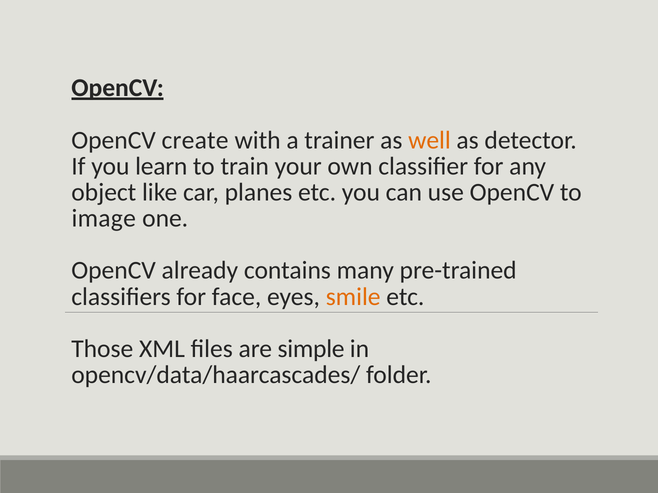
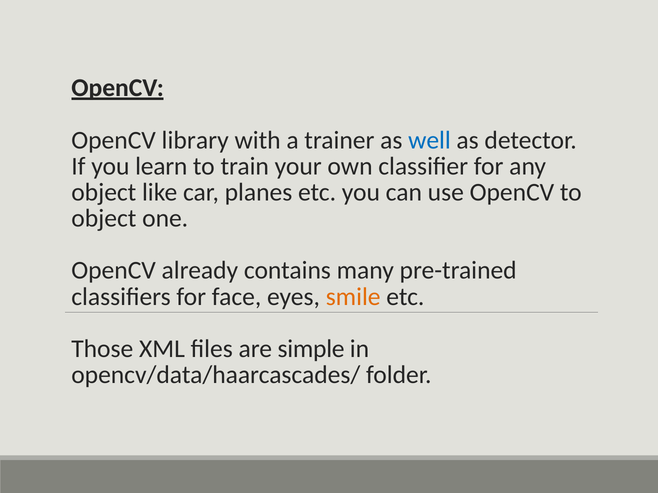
create: create -> library (195, 140)
well colour: orange -> blue (430, 140)
image: image -> object (104, 219)
